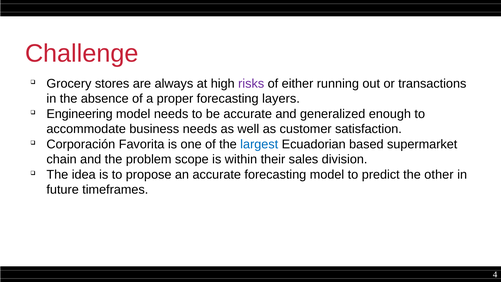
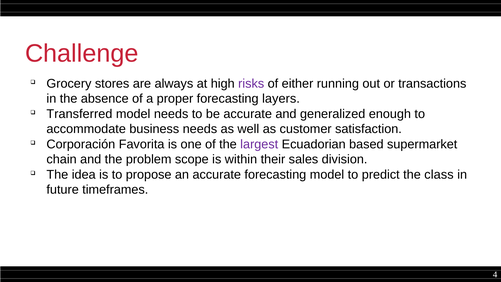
Engineering: Engineering -> Transferred (79, 114)
largest colour: blue -> purple (259, 144)
other: other -> class (439, 175)
